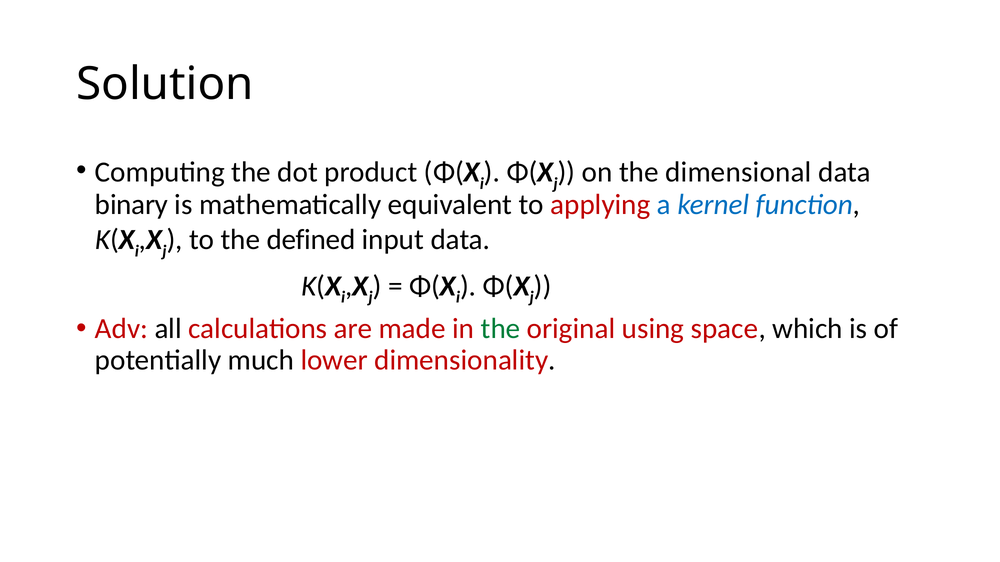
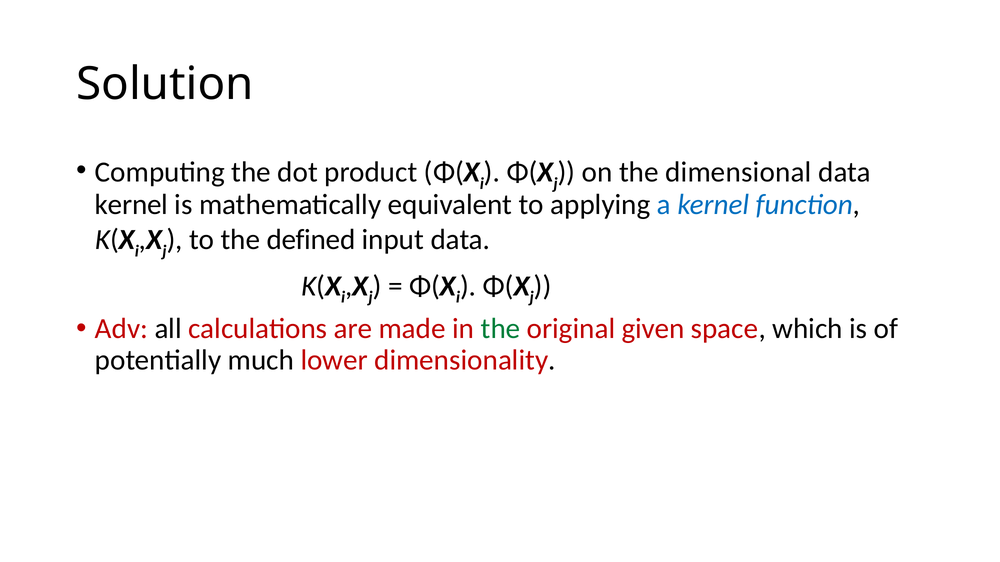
binary: binary -> kernel (132, 205)
applying colour: red -> black (600, 205)
using: using -> given (653, 329)
